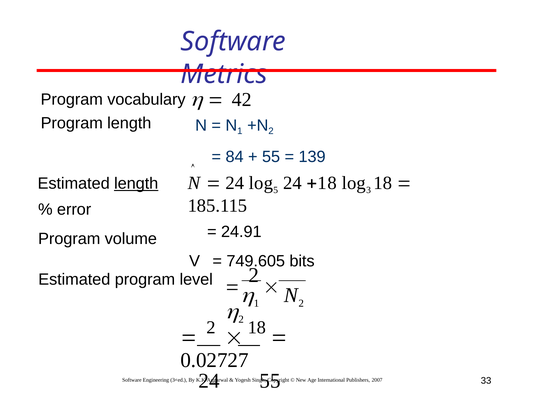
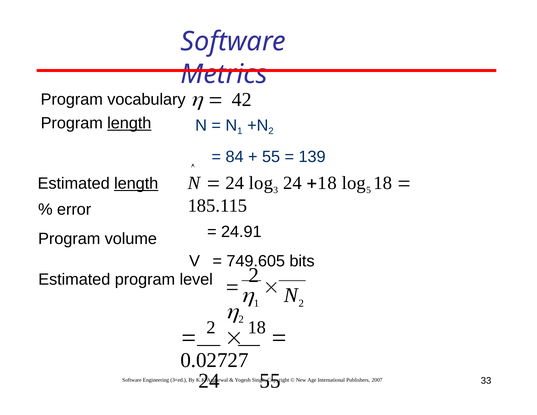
length underline: none -> present (129, 123)
5: 5 -> 3 (276, 190)
3: 3 -> 5 (369, 190)
